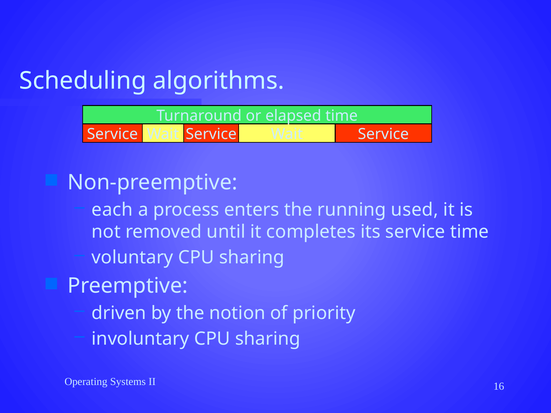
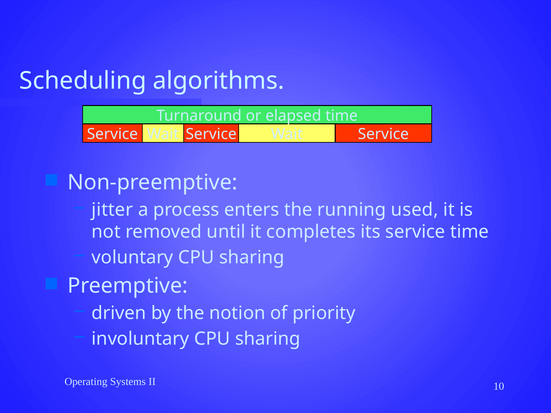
each: each -> jitter (112, 210)
16: 16 -> 10 (499, 386)
